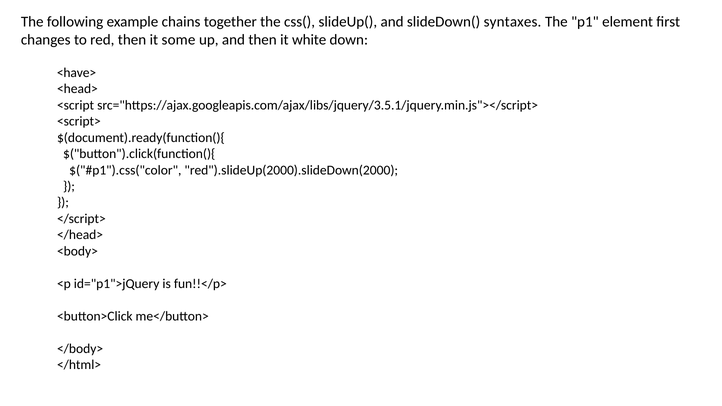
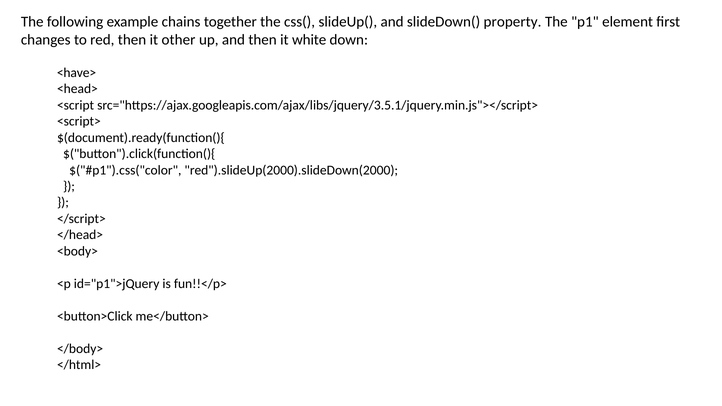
syntaxes: syntaxes -> property (513, 22)
some: some -> other (179, 40)
